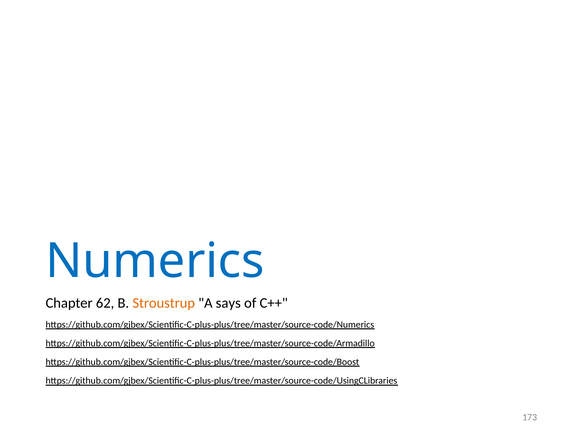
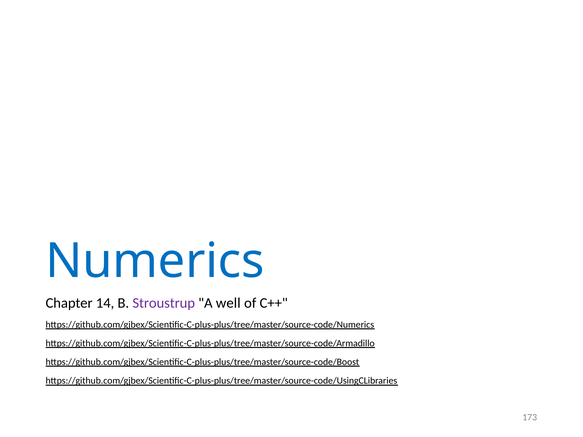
62: 62 -> 14 (105, 303)
Stroustrup colour: orange -> purple (164, 303)
says: says -> well (228, 303)
